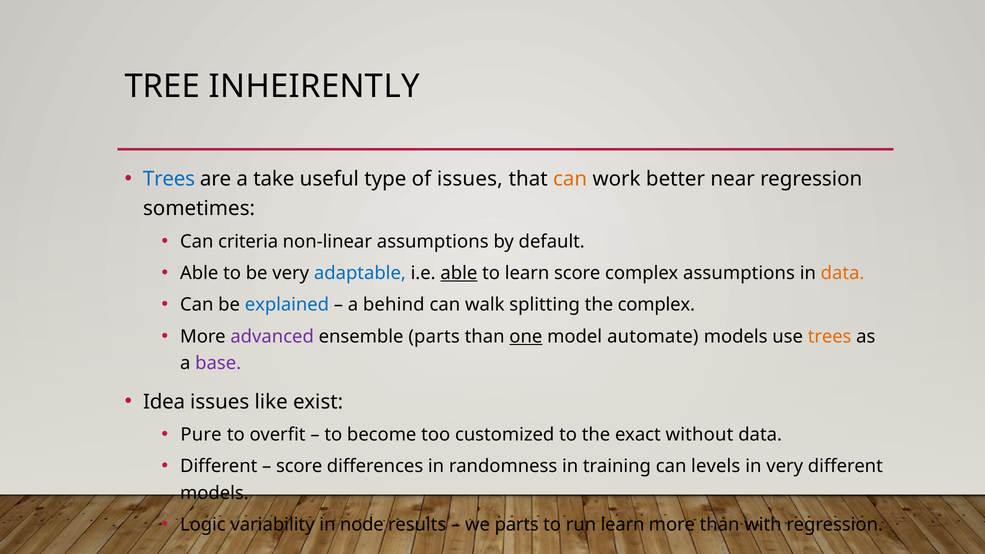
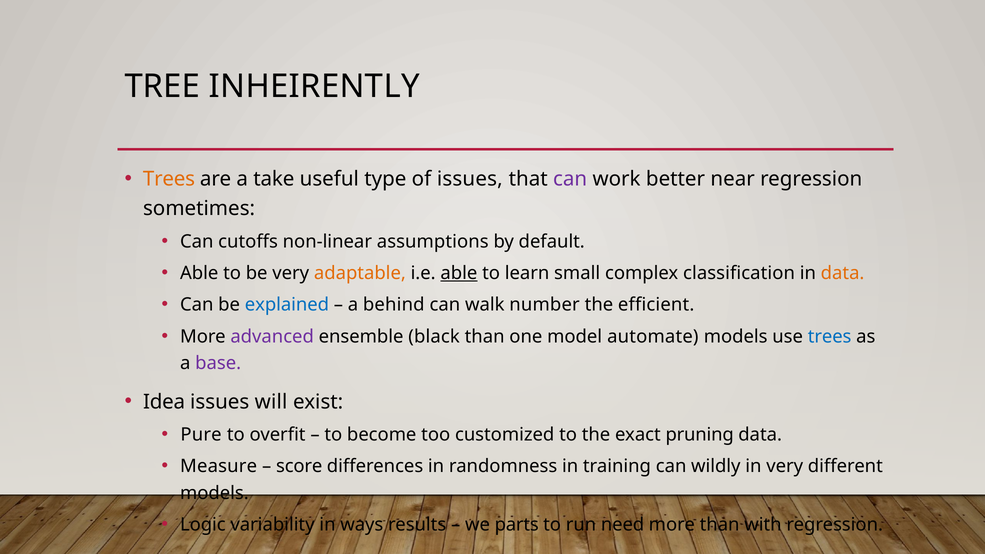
Trees colour: blue -> orange (169, 179)
can colour: orange -> purple (570, 179)
criteria: criteria -> cutoffs (248, 241)
adaptable colour: blue -> orange (360, 273)
learn score: score -> small (577, 273)
complex assumptions: assumptions -> classification (739, 273)
splitting: splitting -> number (545, 305)
the complex: complex -> efficient (656, 305)
ensemble parts: parts -> black (434, 337)
one underline: present -> none (526, 337)
trees colour: orange -> blue (830, 337)
like: like -> will (271, 402)
without: without -> pruning (700, 435)
Different: Different -> Measure (219, 466)
levels: levels -> wildly (716, 466)
node: node -> ways (362, 525)
run learn: learn -> need (623, 525)
